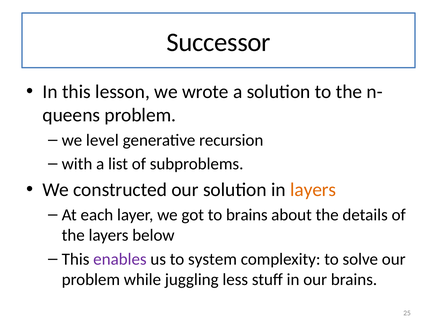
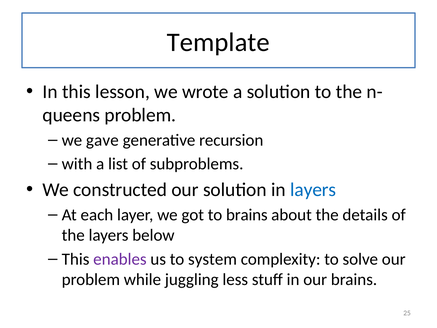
Successor: Successor -> Template (218, 42)
level: level -> gave (102, 140)
layers colour: orange -> blue (313, 190)
